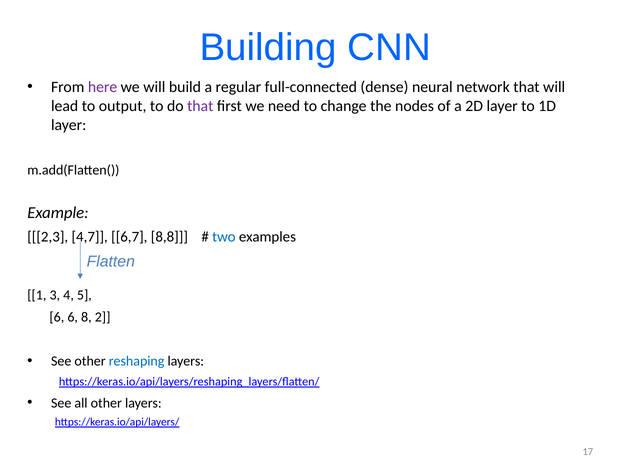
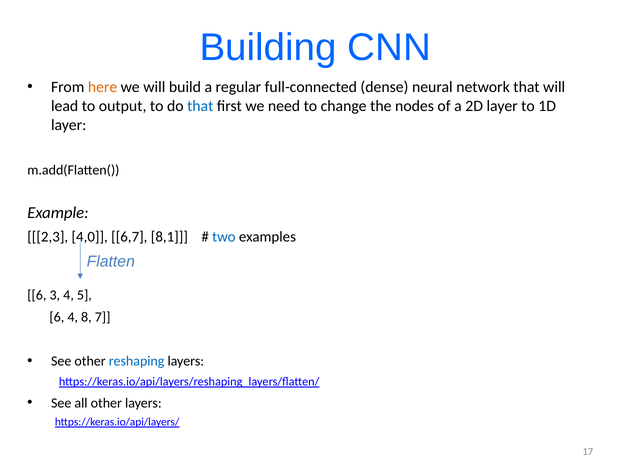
here colour: purple -> orange (103, 87)
that colour: purple -> blue (200, 106)
4,7: 4,7 -> 4,0 (90, 237)
8,8: 8,8 -> 8,1 (169, 237)
1: 1 -> 6 (37, 295)
6 6: 6 -> 4 (73, 317)
2: 2 -> 7 (103, 317)
